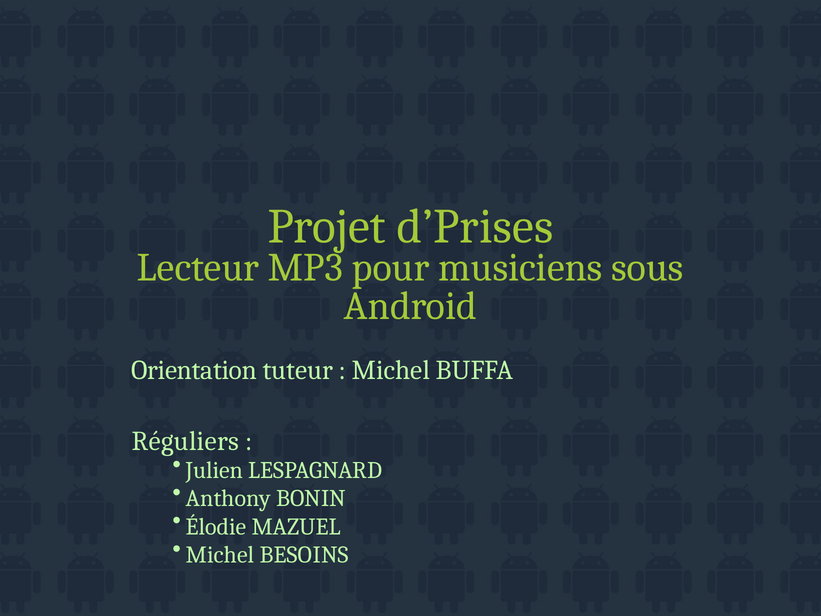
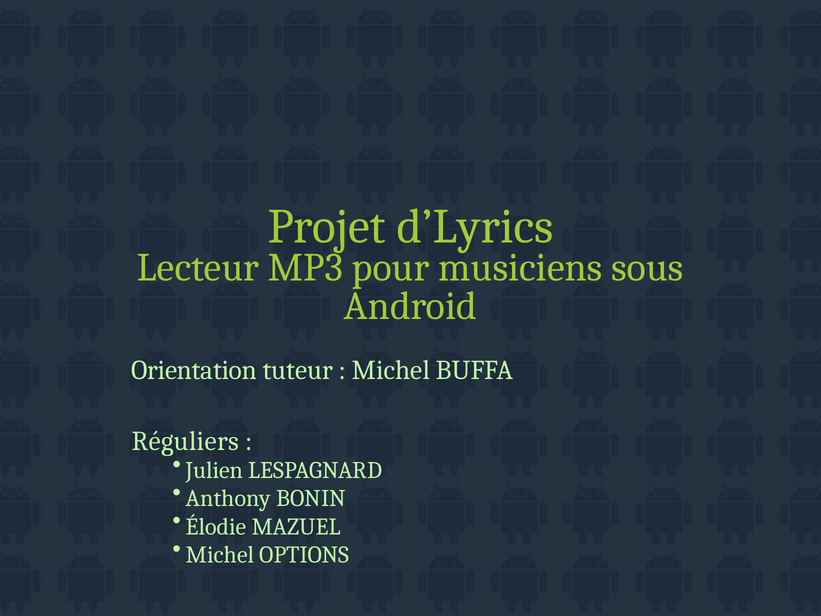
d’Prises: d’Prises -> d’Lyrics (475, 226)
BESOINS: BESOINS -> OPTIONS (304, 555)
